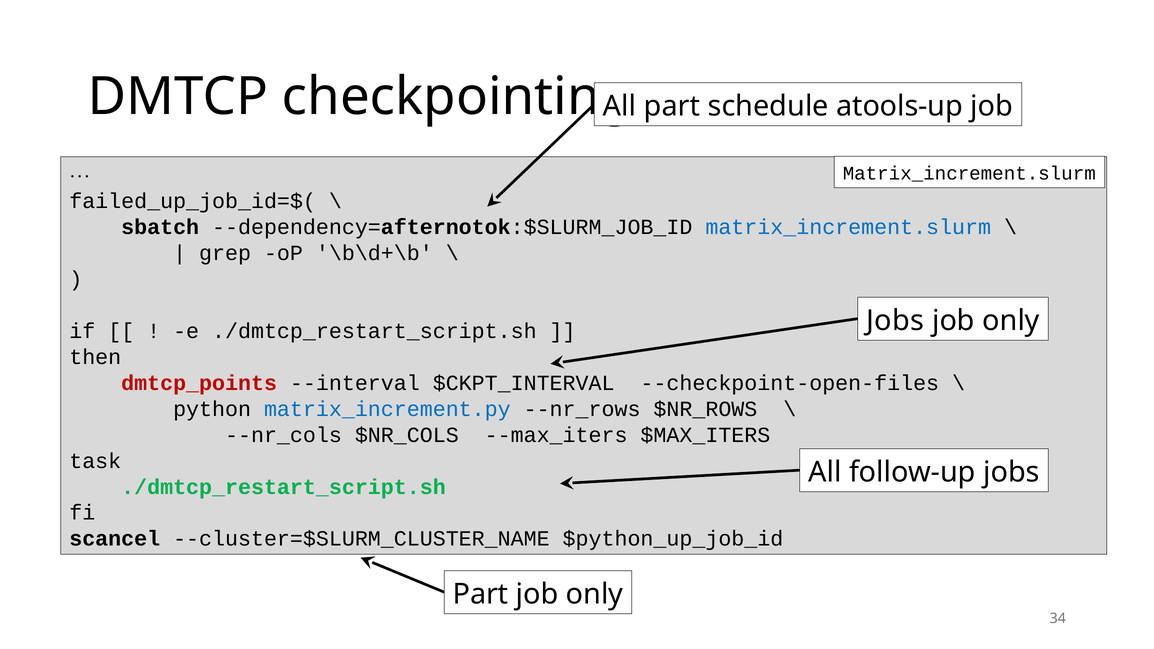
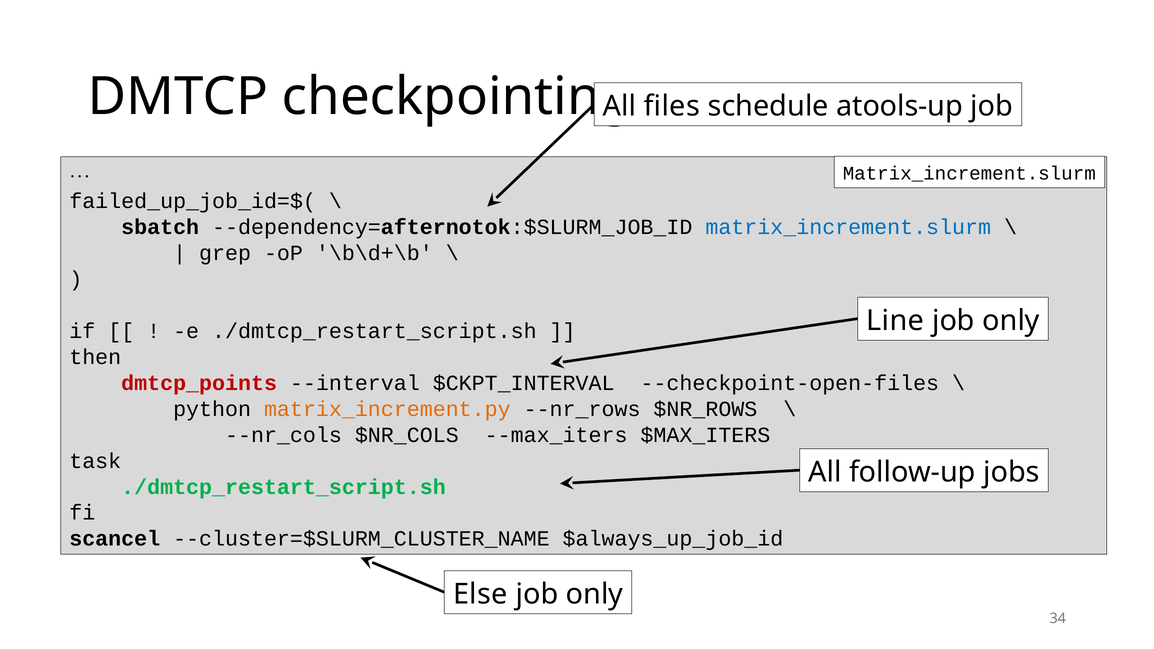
part: part -> files (672, 106)
Jobs: Jobs -> Line (895, 321)
matrix_increment.py colour: blue -> orange (387, 409)
$python_up_job_id: $python_up_job_id -> $always_up_job_id (673, 539)
Part: Part -> Else (480, 594)
